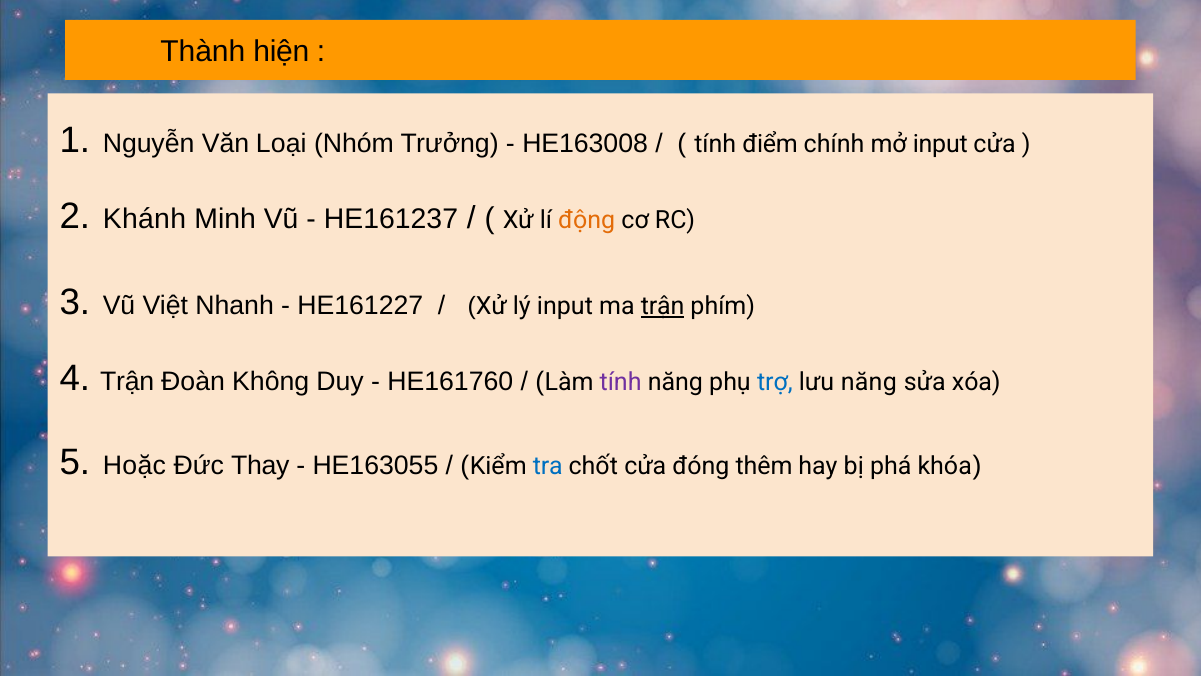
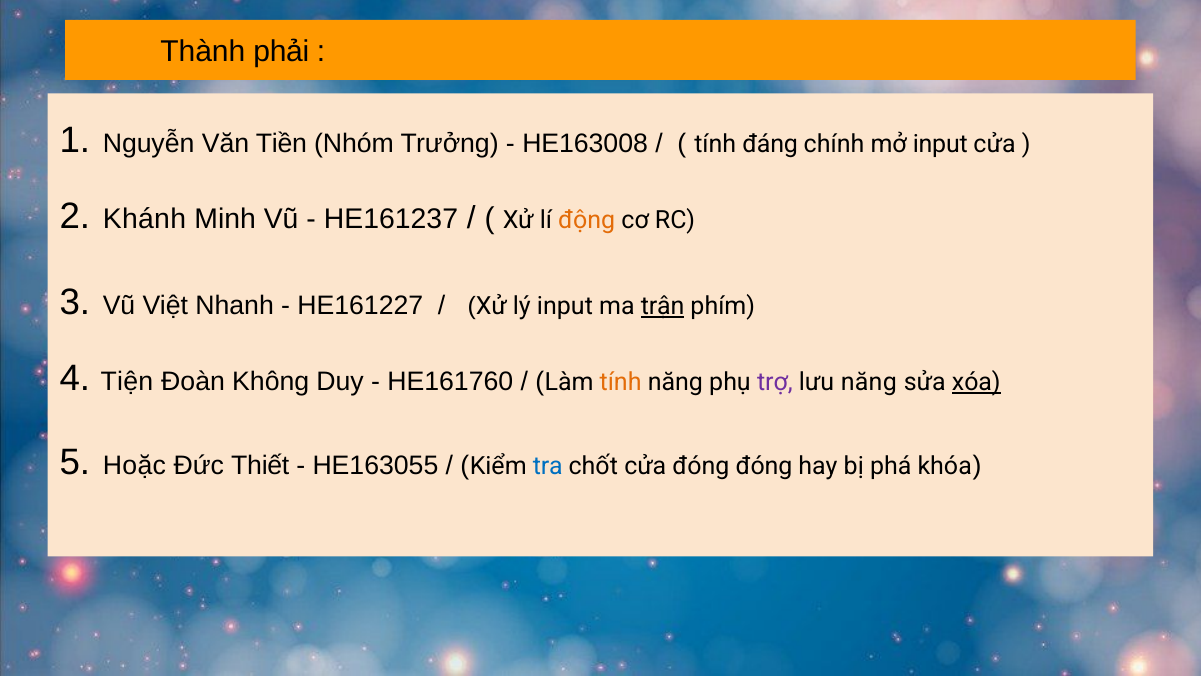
hiện: hiện -> phải (281, 52)
Loại: Loại -> Tiền (281, 143)
điểm: điểm -> đáng (770, 144)
4 Trận: Trận -> Tiện (127, 382)
tính colour: purple -> orange (621, 382)
trợ colour: blue -> purple (775, 382)
xóa underline: none -> present (976, 382)
Thay: Thay -> Thiết (260, 466)
đóng thêm: thêm -> đóng (764, 466)
